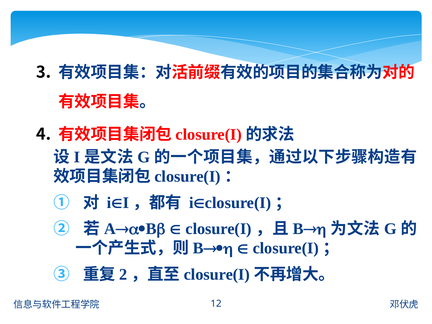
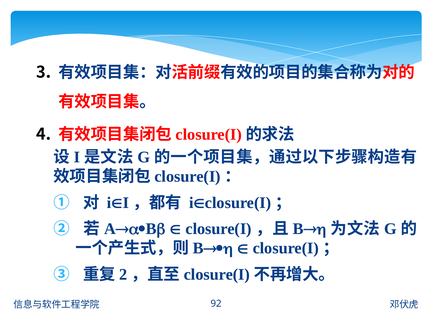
12: 12 -> 92 (216, 304)
